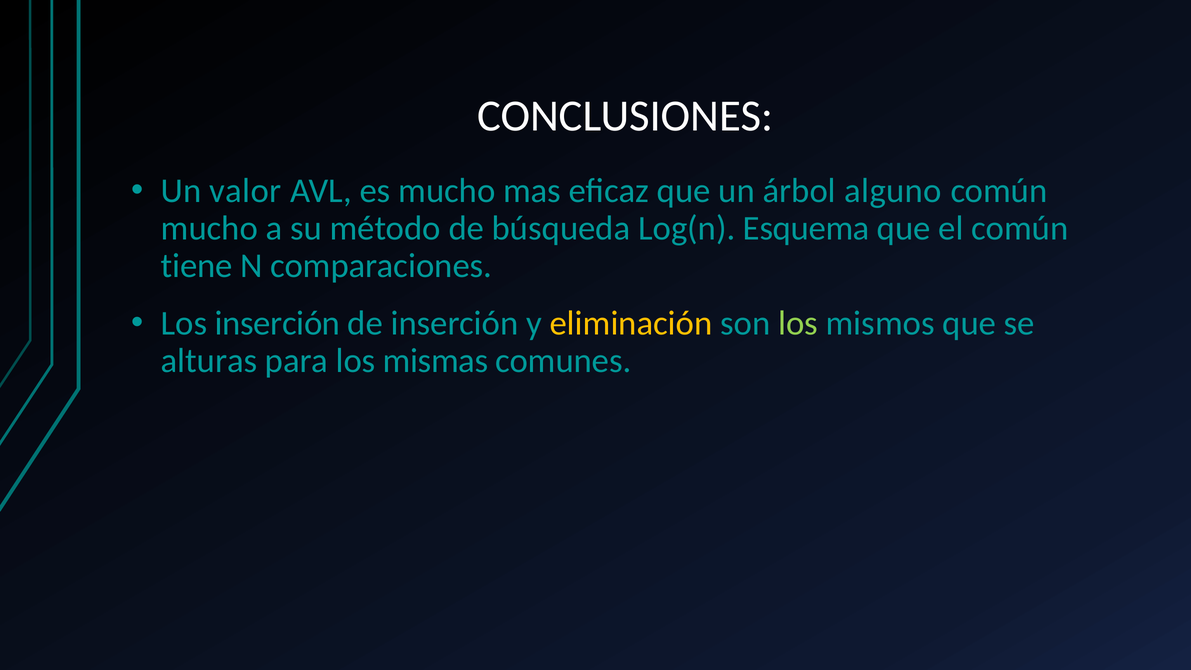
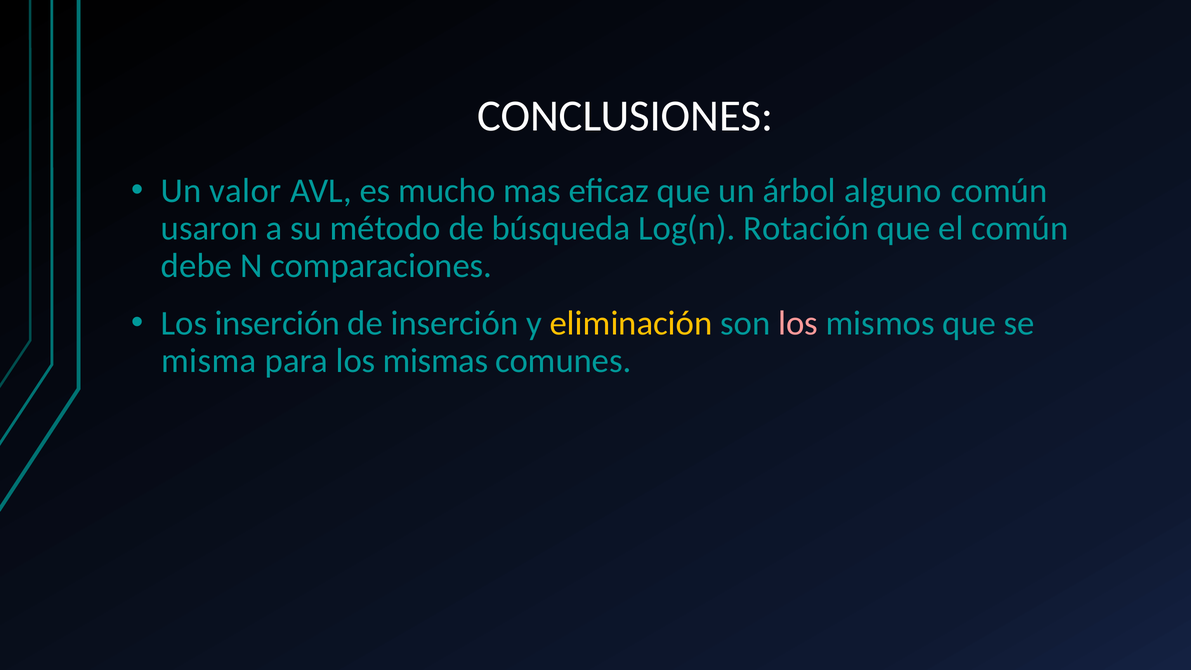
mucho: mucho -> usaron (209, 228)
Esquema: Esquema -> Rotación (806, 228)
tiene: tiene -> debe (196, 266)
los colour: light green -> pink (798, 323)
alturas: alturas -> misma (209, 361)
